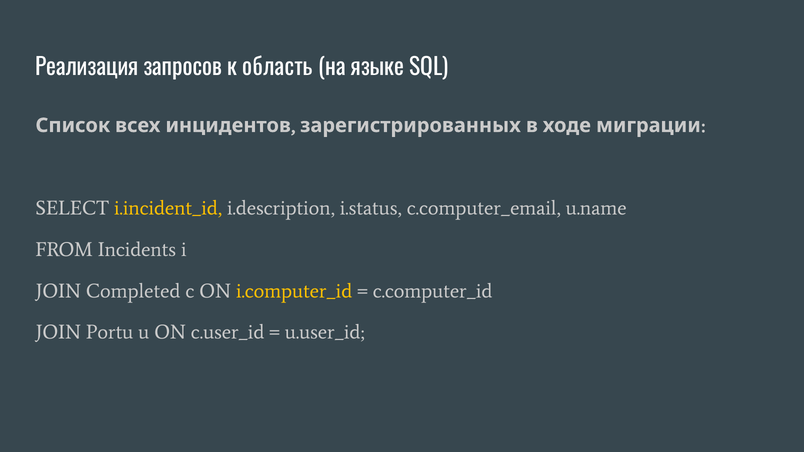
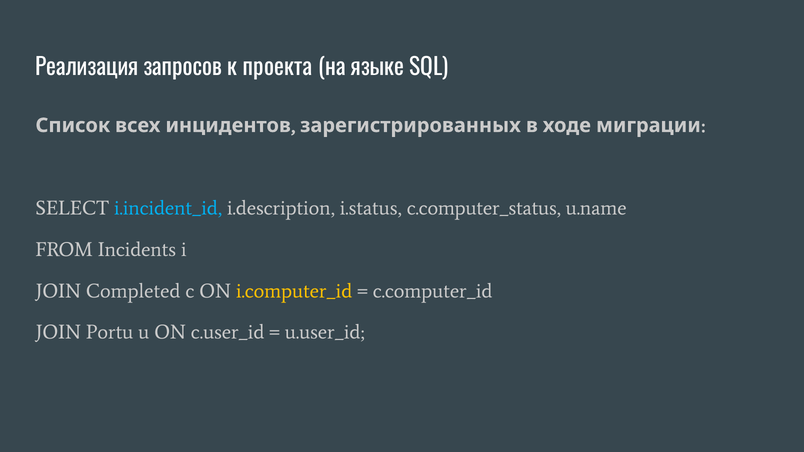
область: область -> проекта (278, 67)
i.incident_id colour: yellow -> light blue (168, 208)
c.computer_email: c.computer_email -> c.computer_status (484, 208)
